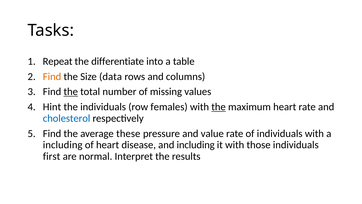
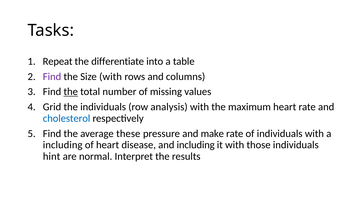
Find colour: orange -> purple (52, 76)
Size data: data -> with (111, 76)
Hint: Hint -> Grid (52, 107)
females: females -> analysis (169, 107)
the underline: present -> none (219, 107)
value: value -> make (212, 133)
first: first -> hint (52, 156)
